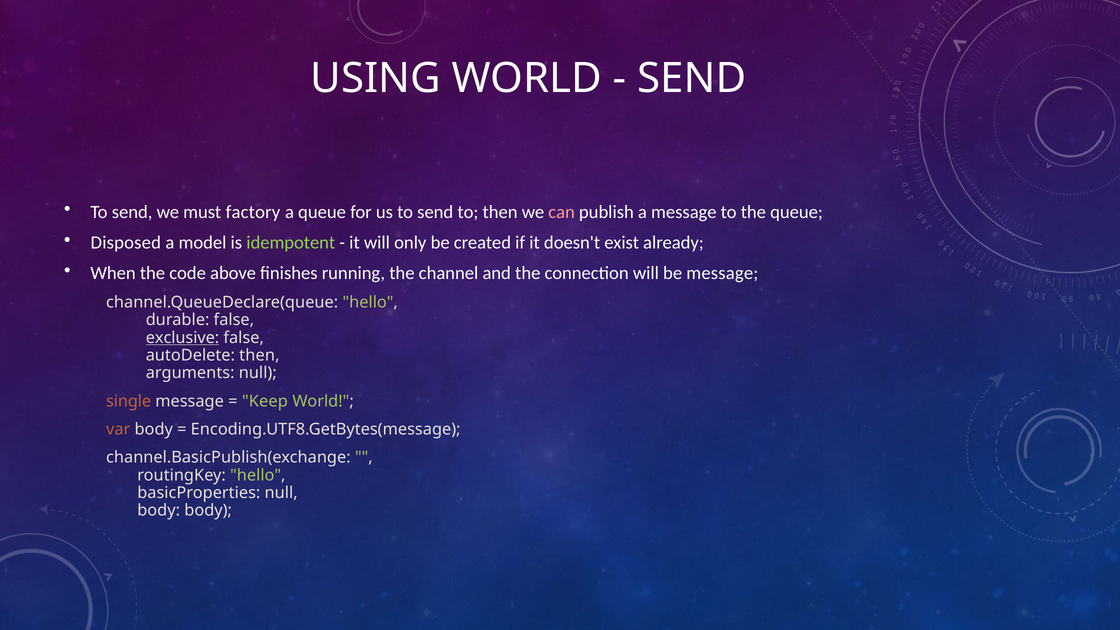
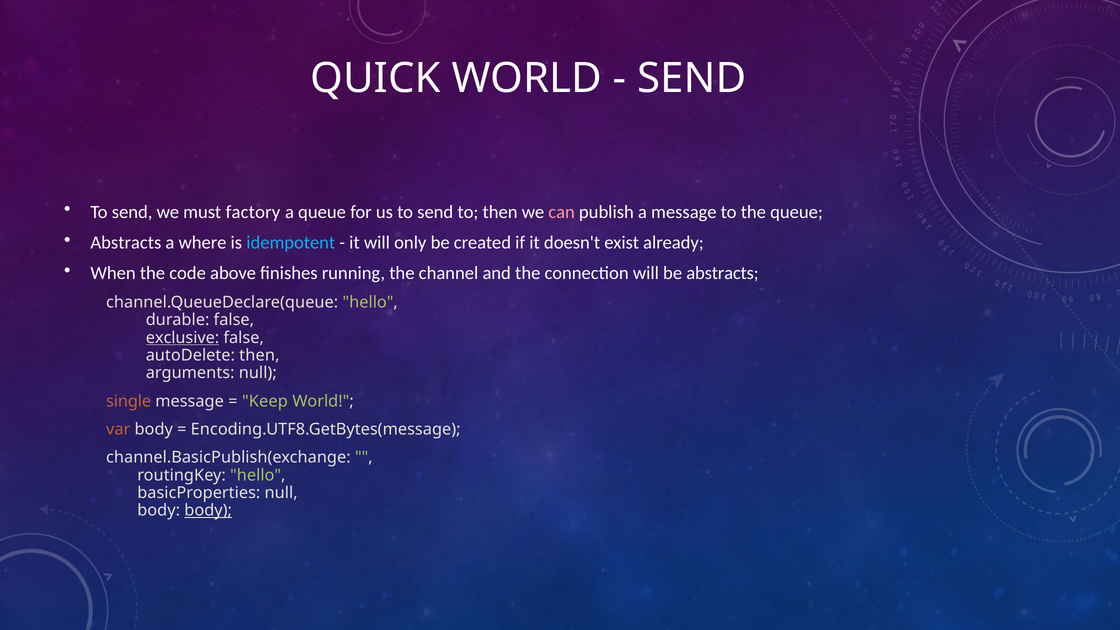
USING: USING -> QUICK (376, 78)
Disposed: Disposed -> Abstracts (126, 243)
model: model -> where (203, 243)
idempotent colour: light green -> light blue (291, 243)
be message: message -> abstracts (723, 273)
body underline: none -> present (208, 510)
